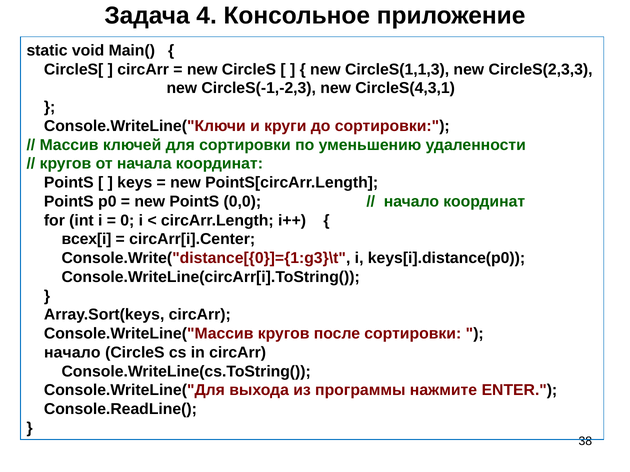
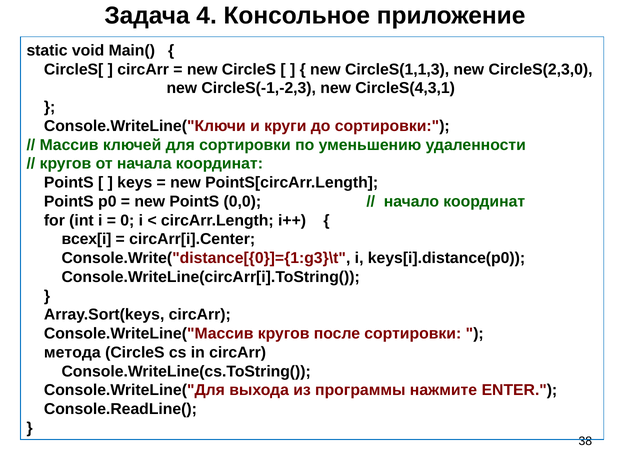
CircleS(2,3,3: CircleS(2,3,3 -> CircleS(2,3,0 (541, 69)
начало: начало -> метода (72, 353)
